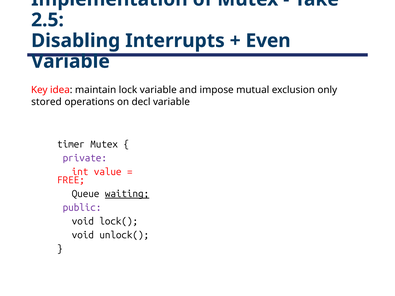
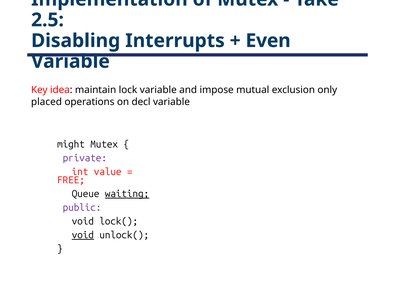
stored: stored -> placed (46, 102)
timer: timer -> might (71, 144)
void underline: none -> present (83, 235)
